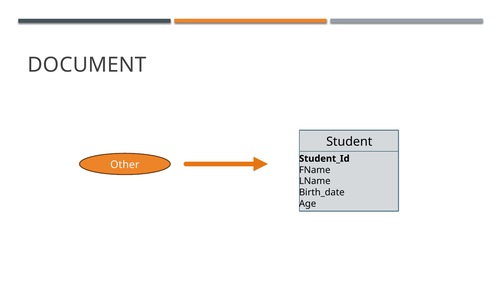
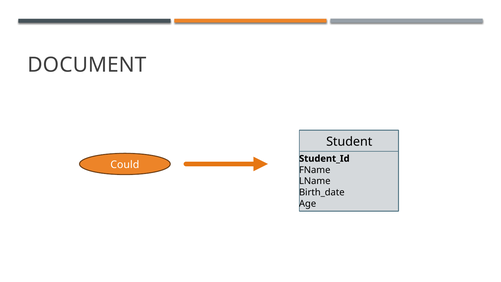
Other: Other -> Could (125, 165)
